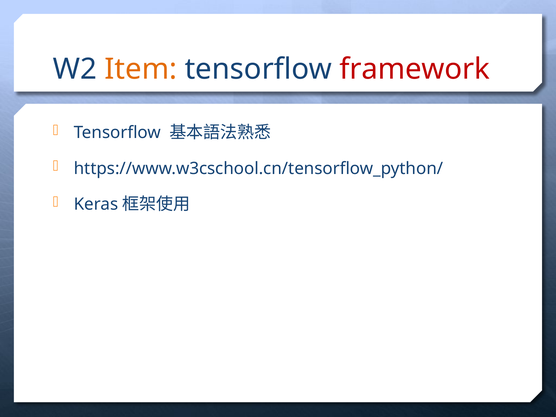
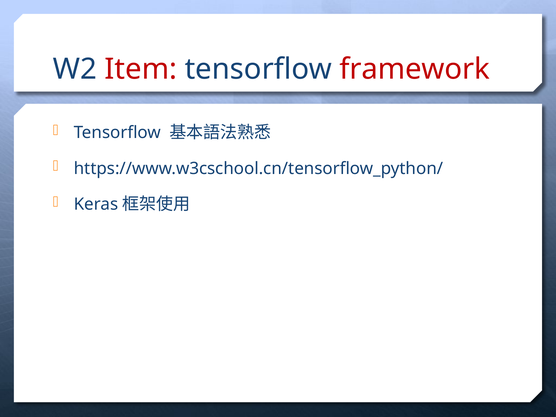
Item colour: orange -> red (141, 69)
